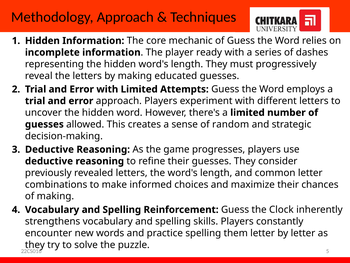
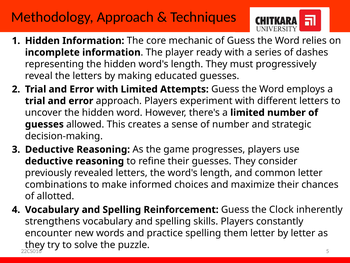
of random: random -> number (231, 124)
of making: making -> allotted (55, 196)
